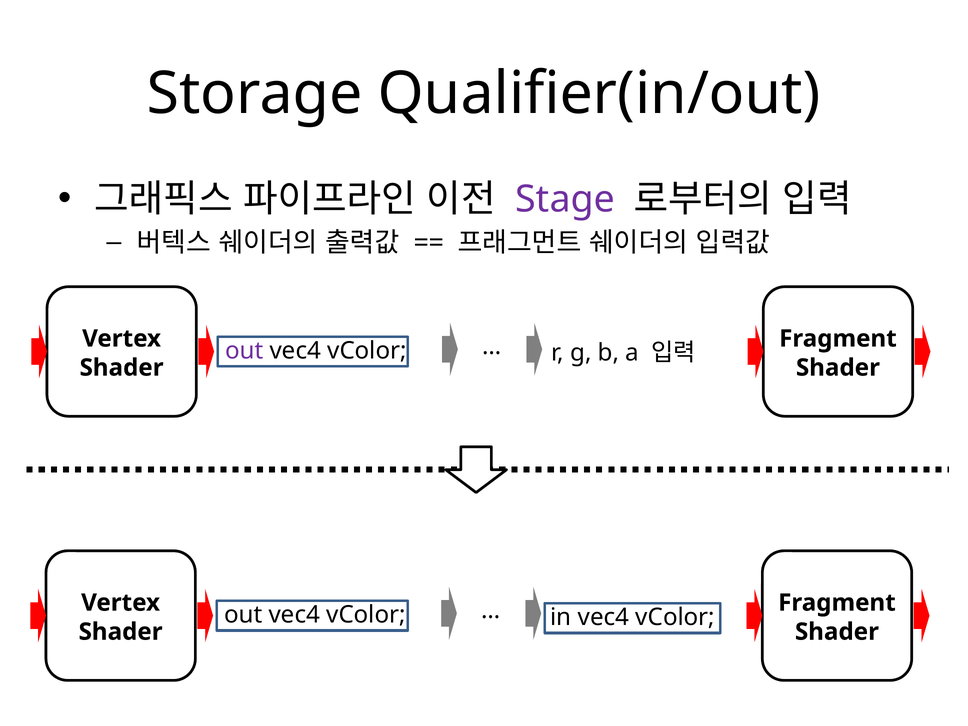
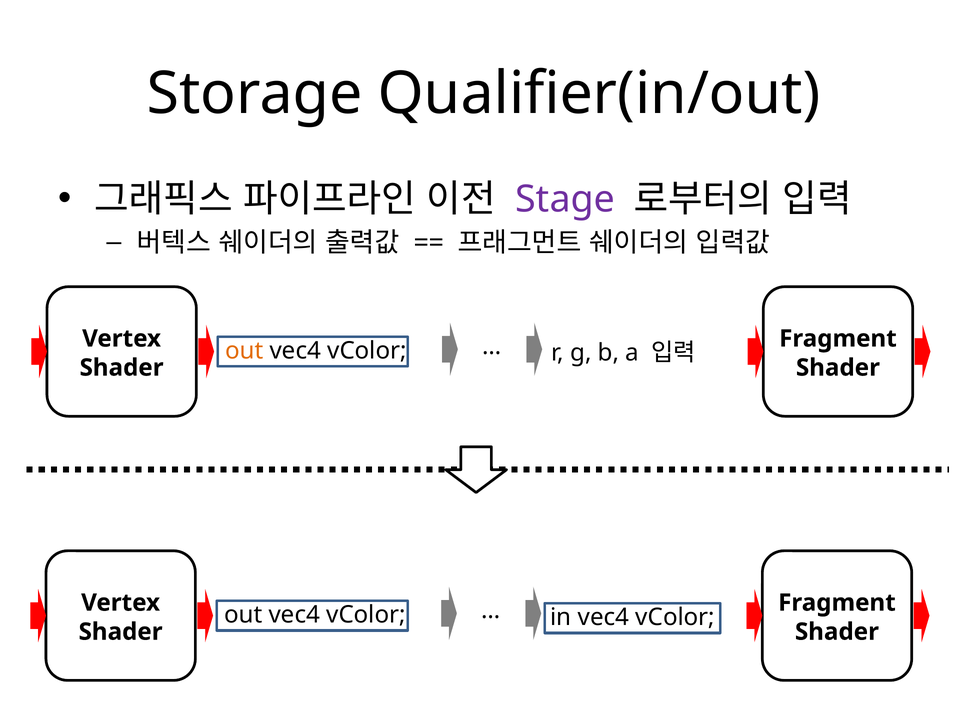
out colour: purple -> orange (244, 351)
